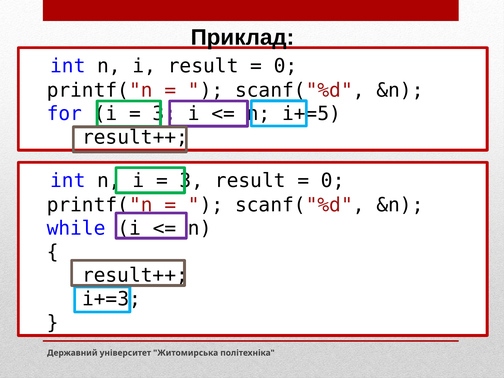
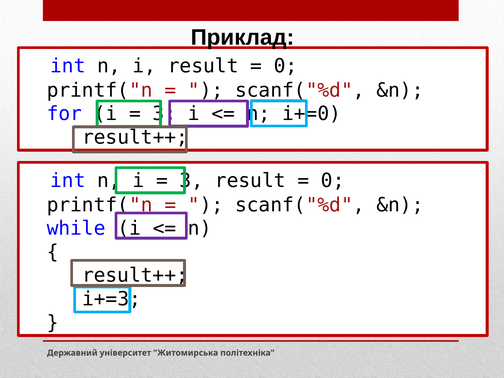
i+=5: i+=5 -> i+=0 (312, 114)
